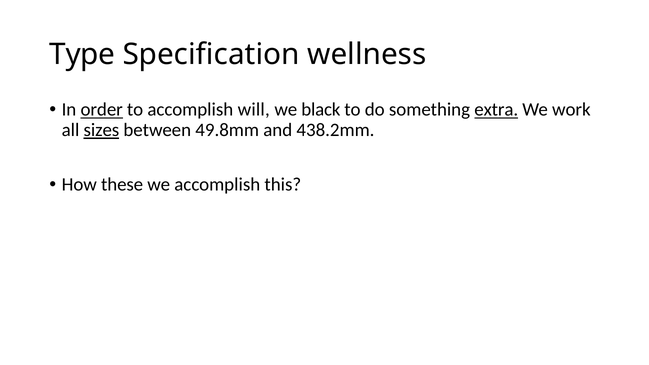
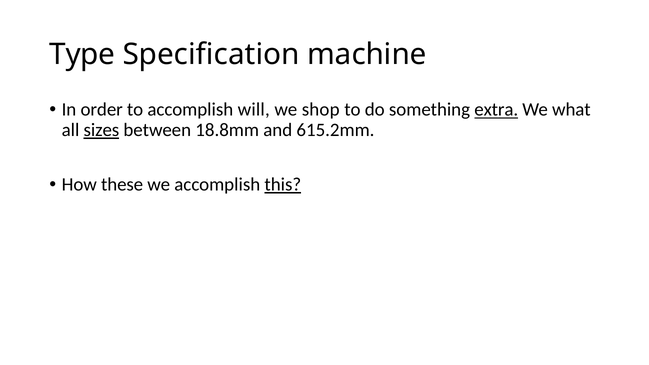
wellness: wellness -> machine (367, 55)
order underline: present -> none (102, 110)
black: black -> shop (321, 110)
work: work -> what (571, 110)
49.8mm: 49.8mm -> 18.8mm (227, 130)
438.2mm: 438.2mm -> 615.2mm (336, 130)
this underline: none -> present (283, 185)
